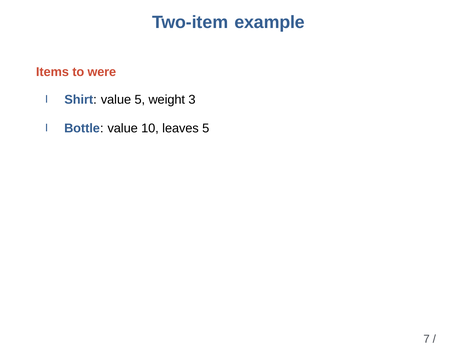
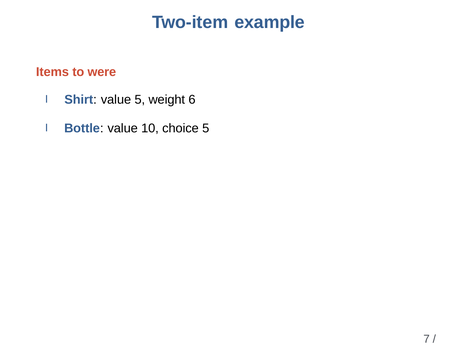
3: 3 -> 6 (192, 100)
leaves: leaves -> choice (180, 128)
